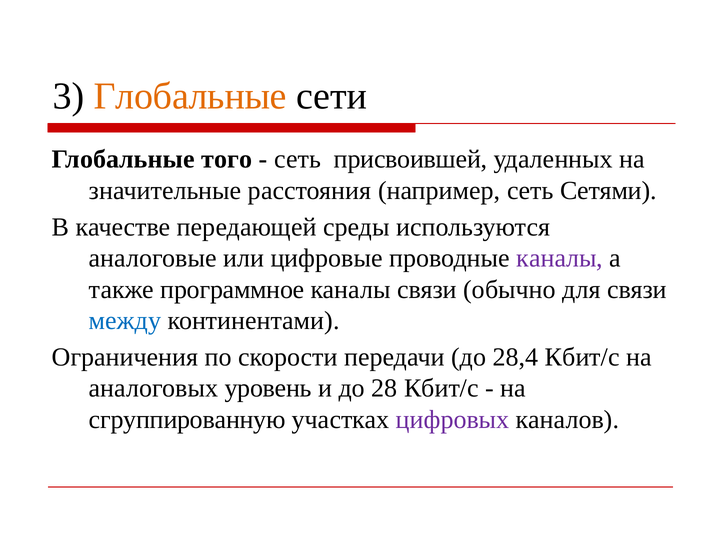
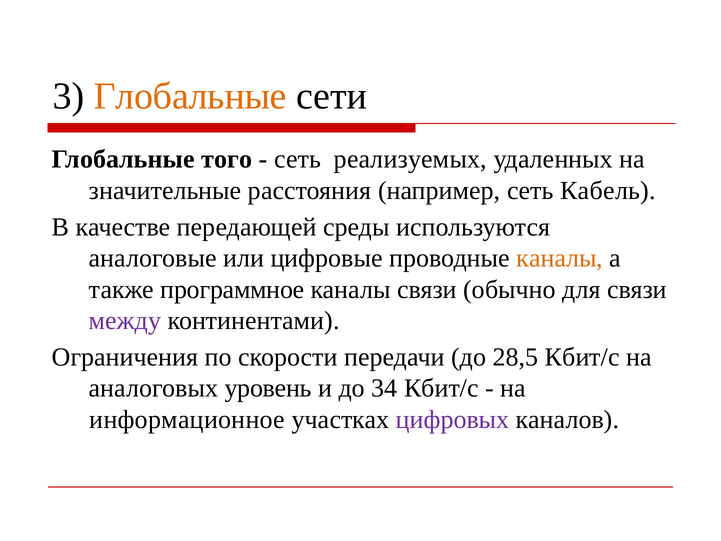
присвоившей: присвоившей -> реализуемых (410, 159)
Сетями: Сетями -> Кабель (608, 190)
каналы colour: purple -> orange (560, 258)
между colour: blue -> purple (125, 321)
28,4: 28,4 -> 28,5 (516, 357)
28: 28 -> 34 (384, 388)
сгруппированную: сгруппированную -> информационное (187, 419)
